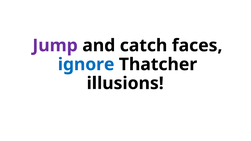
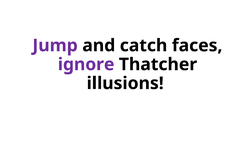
ignore colour: blue -> purple (86, 64)
